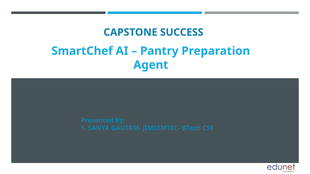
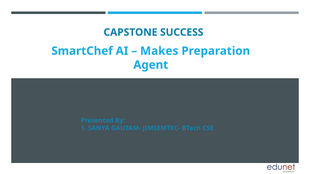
Pantry: Pantry -> Makes (159, 51)
